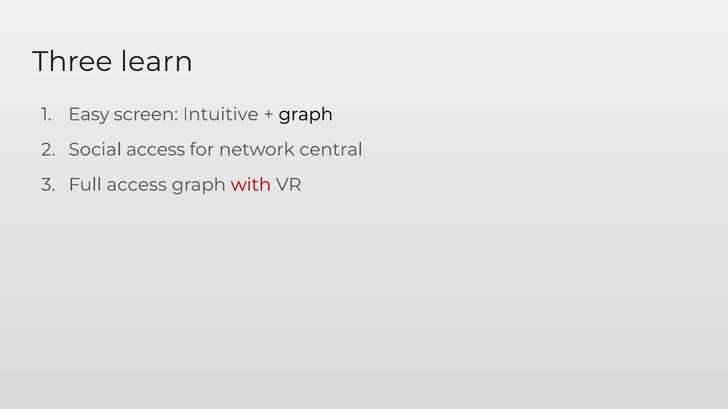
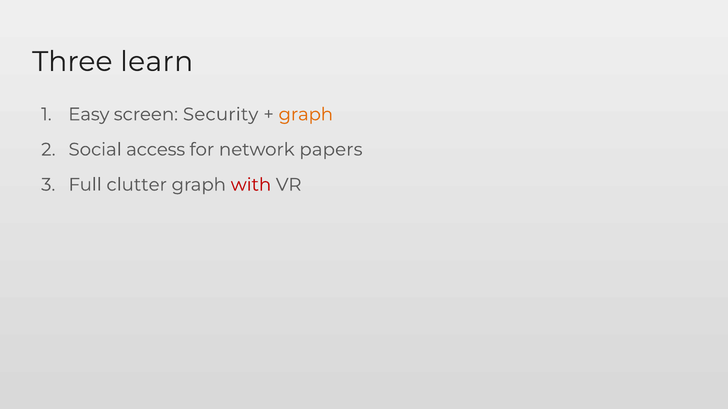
Intuitive: Intuitive -> Security (221, 114)
graph colour: black -> orange (306, 114)
central: central -> papers (331, 150)
Full access: access -> clutter (137, 185)
